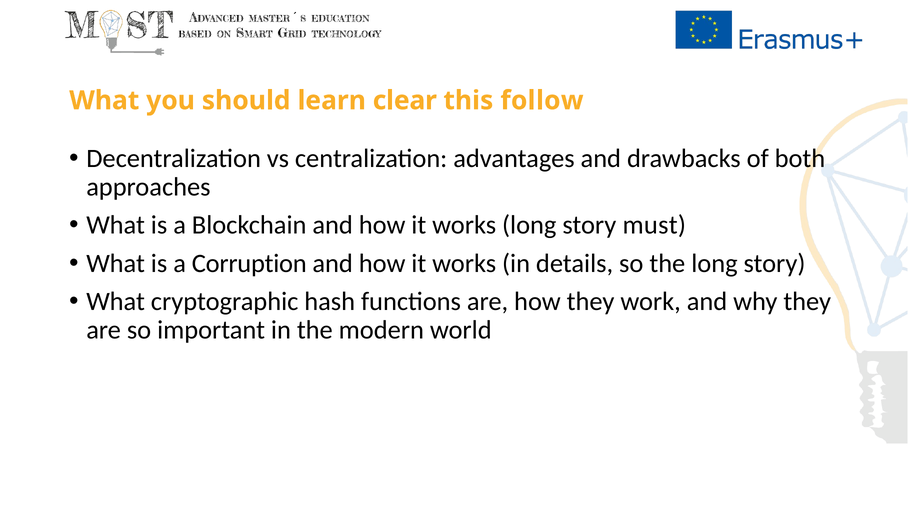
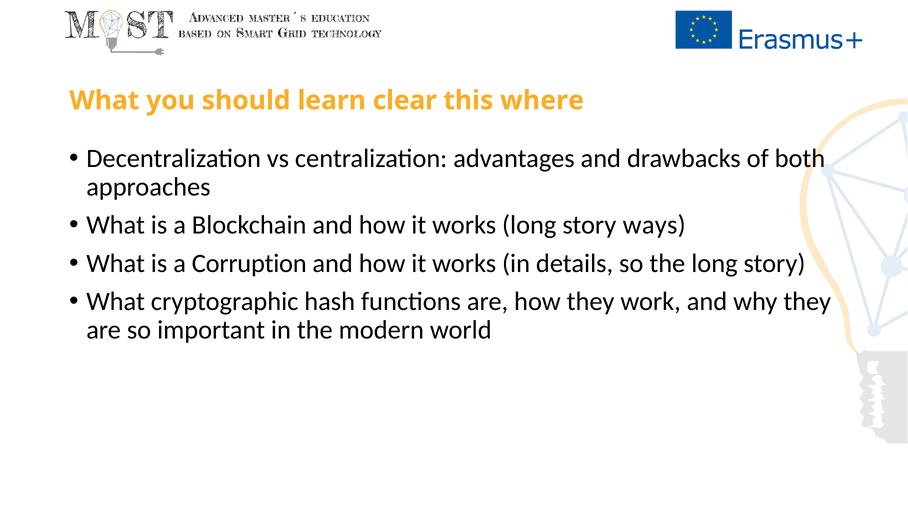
follow: follow -> where (542, 100)
must: must -> ways (654, 225)
